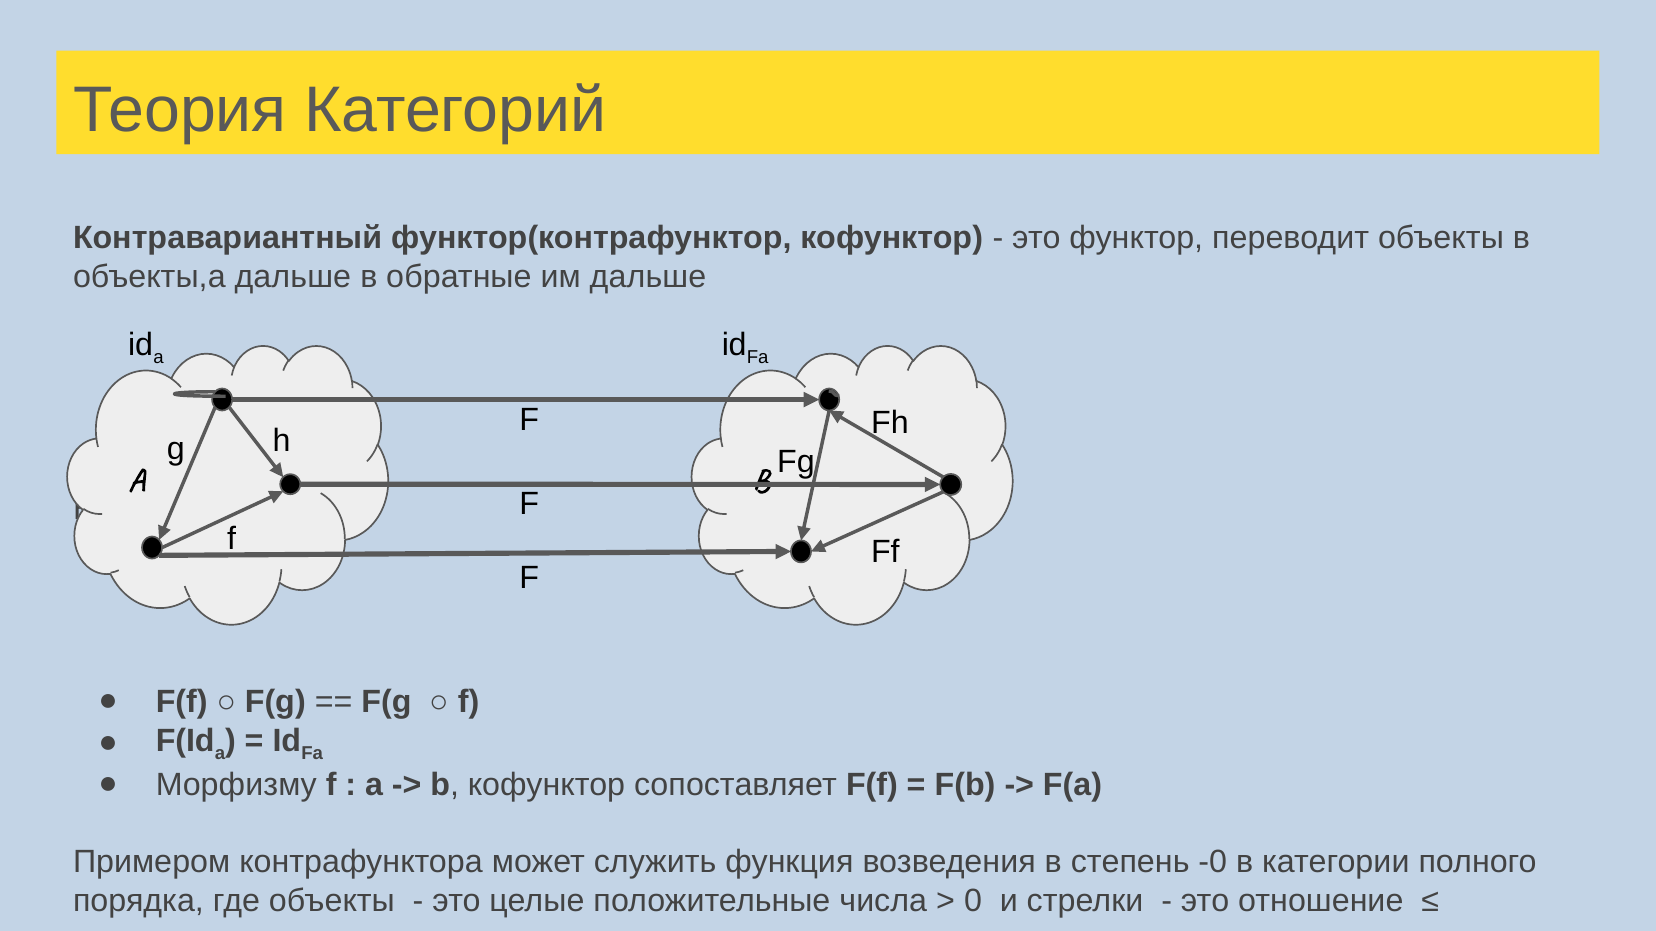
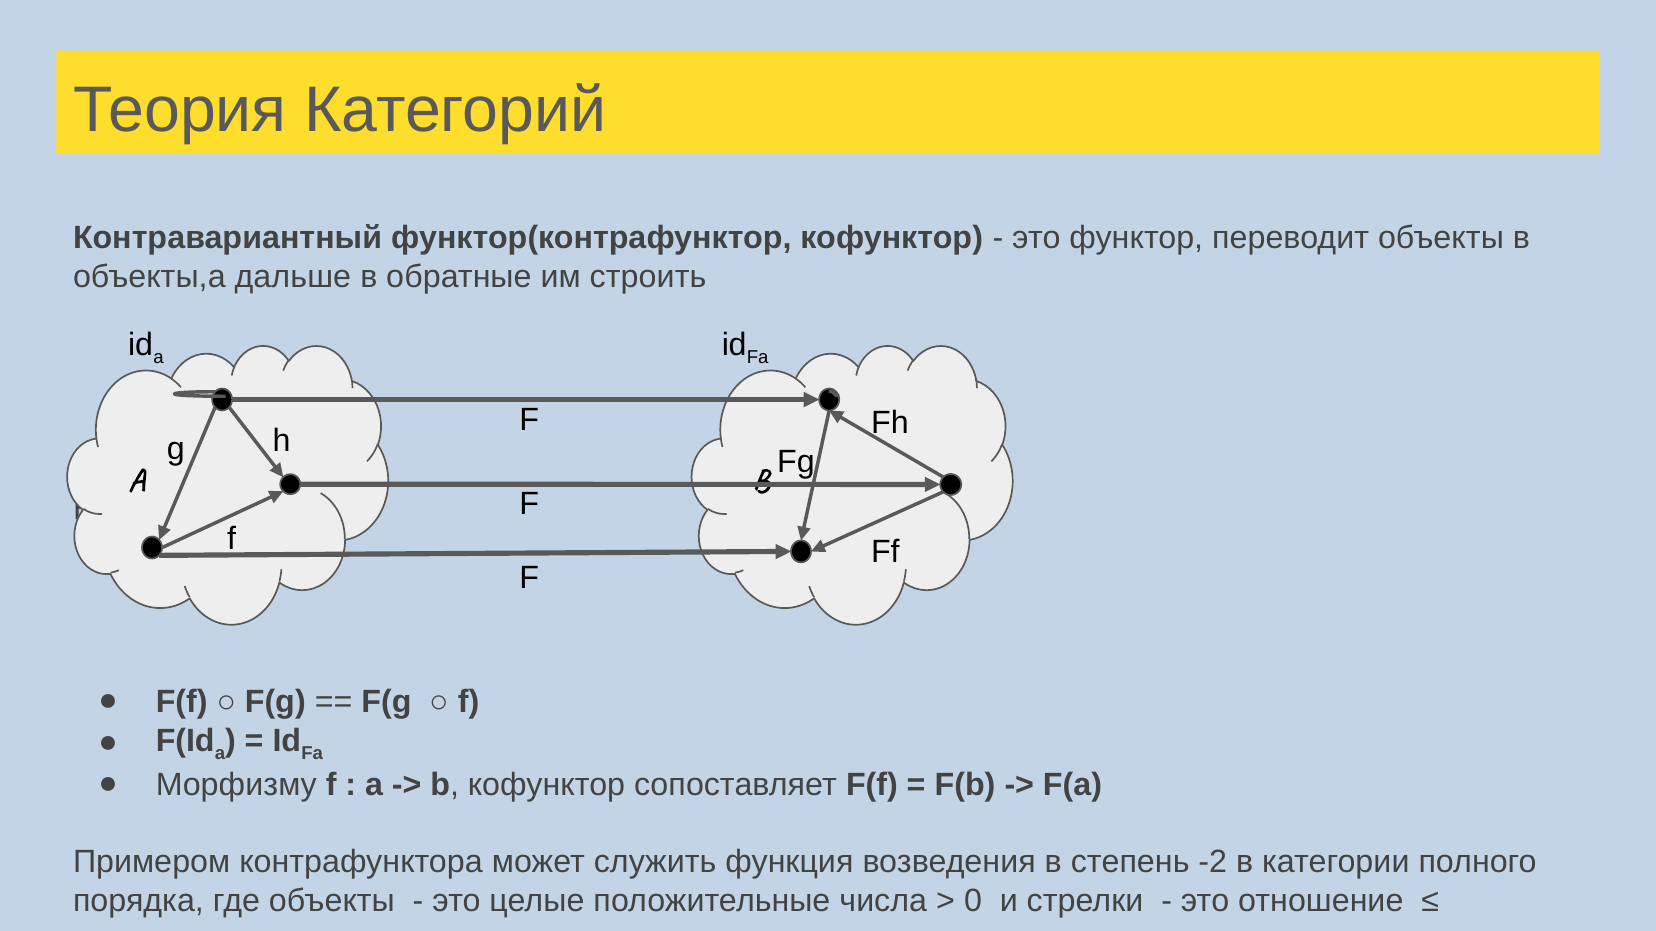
им дальше: дальше -> строить (648, 277)
-0: -0 -> -2 (1213, 862)
